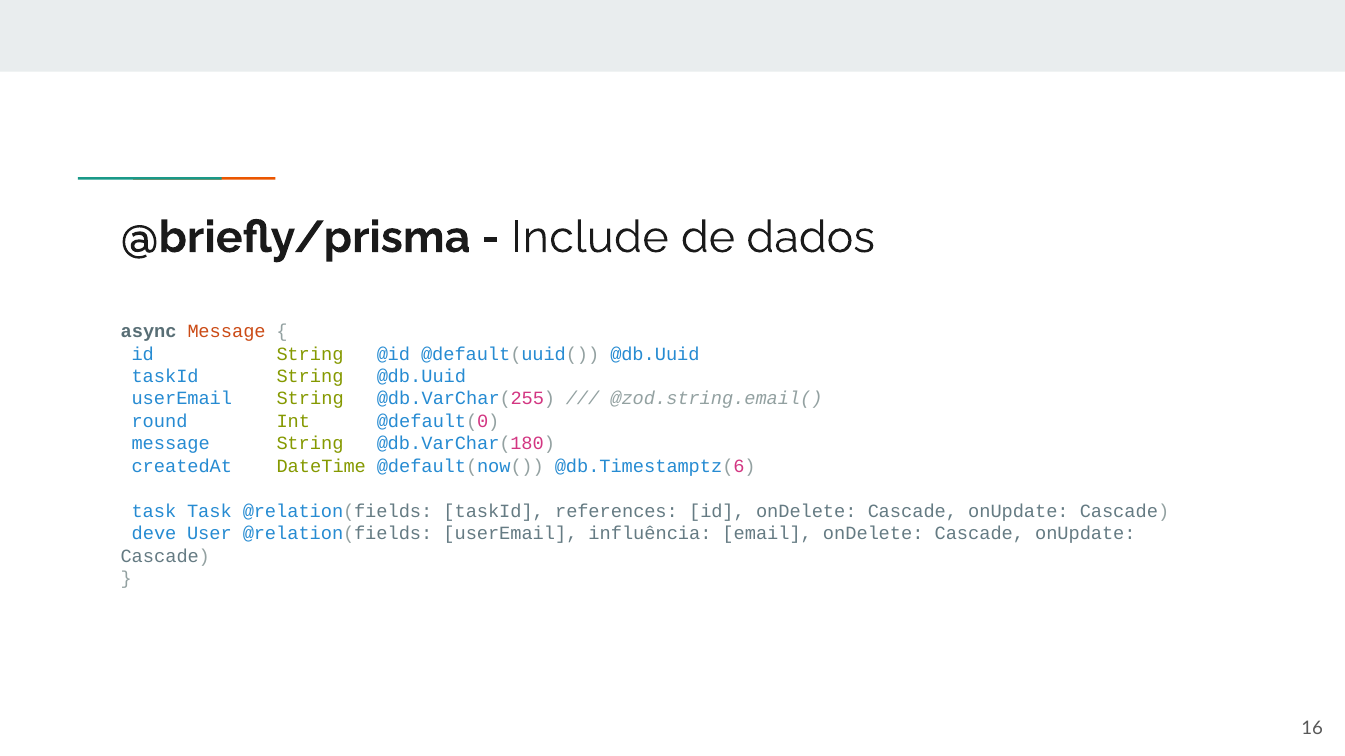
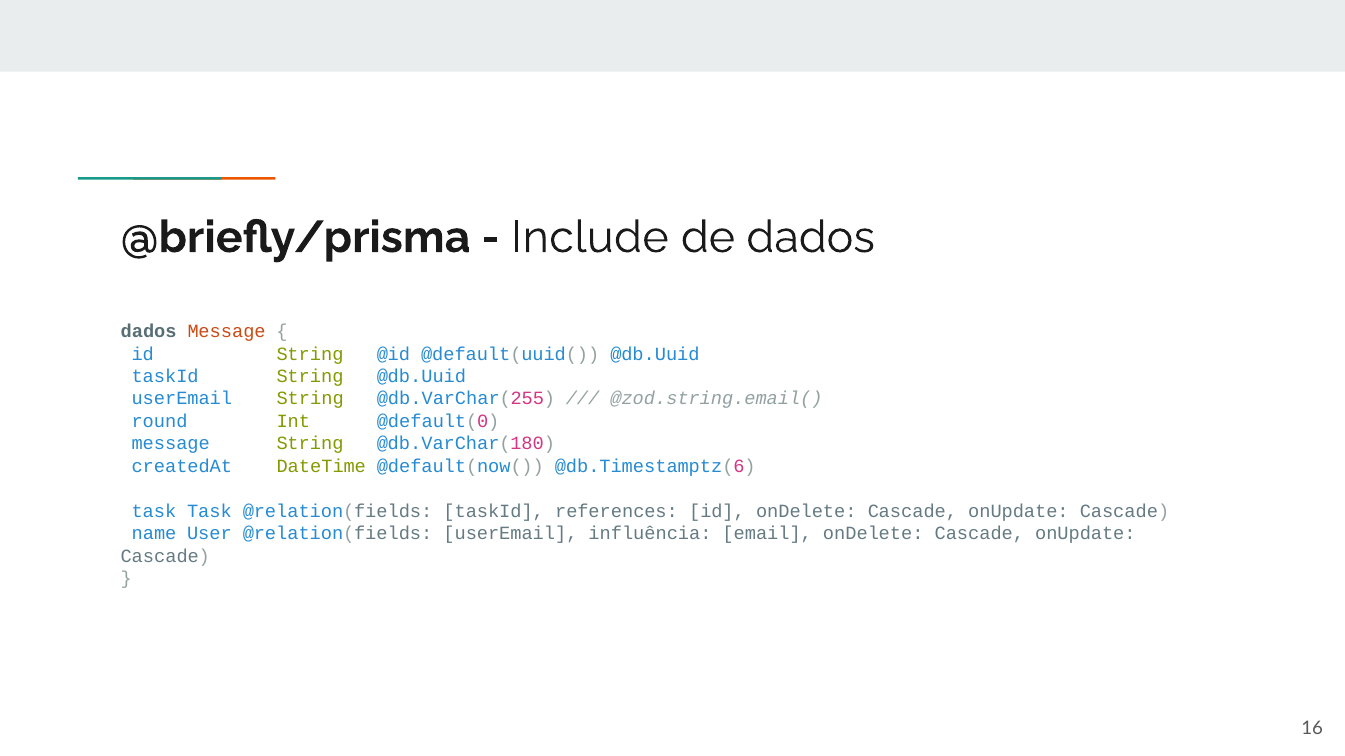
async: async -> dados (149, 332)
deve: deve -> name (154, 534)
